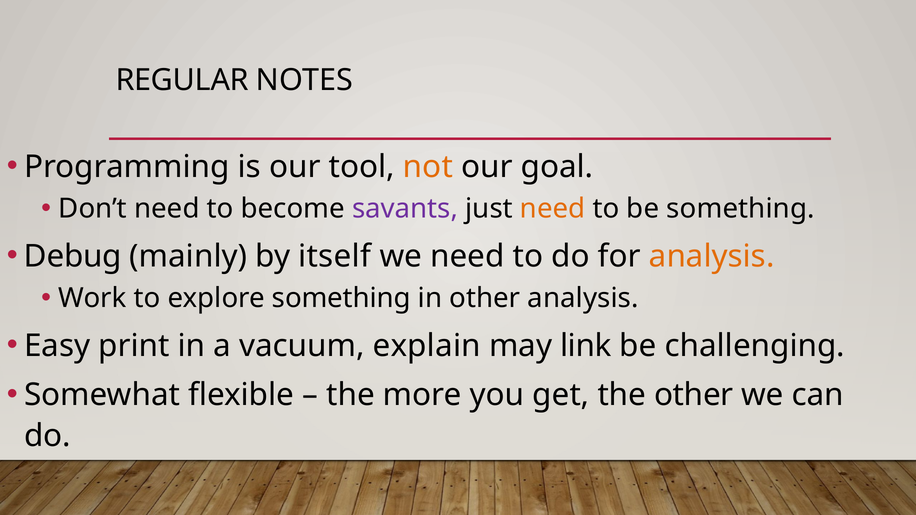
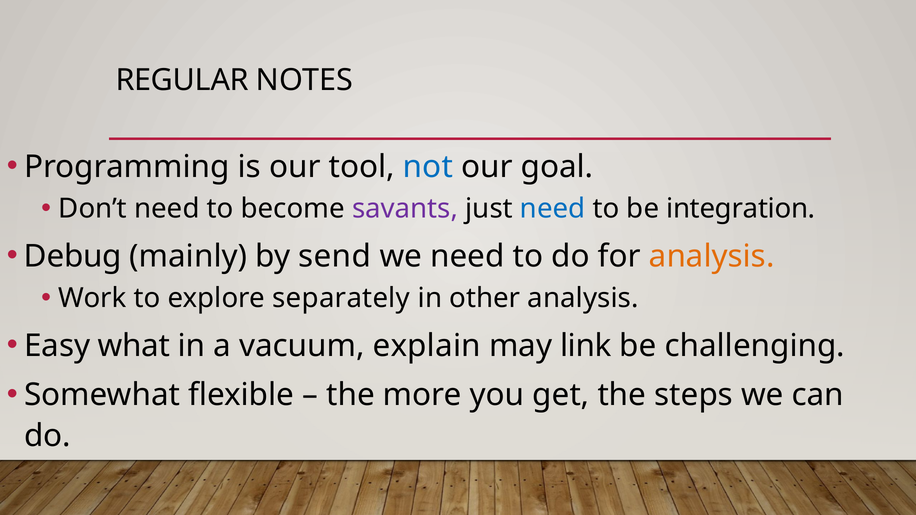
not colour: orange -> blue (428, 167)
need colour: orange -> blue (553, 209)
be something: something -> integration (741, 209)
itself: itself -> send (335, 256)
explore something: something -> separately (341, 298)
print: print -> what (134, 346)
the other: other -> steps (694, 395)
